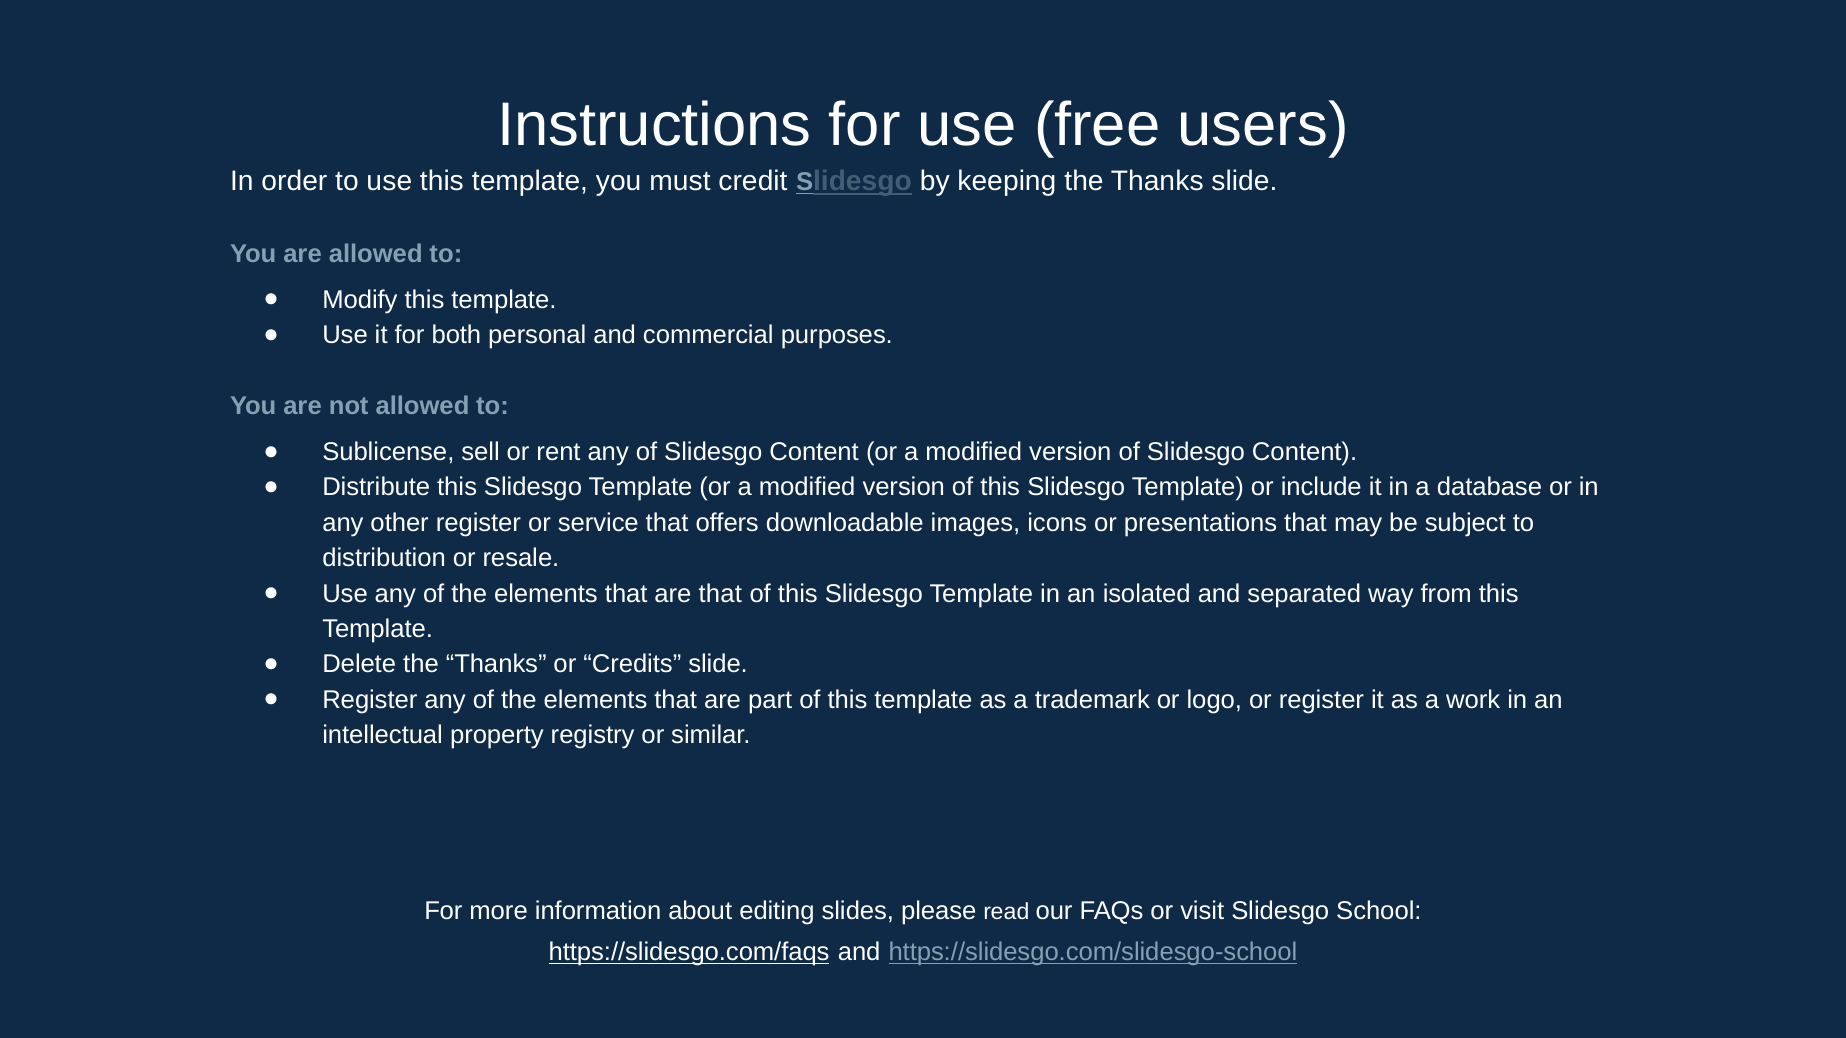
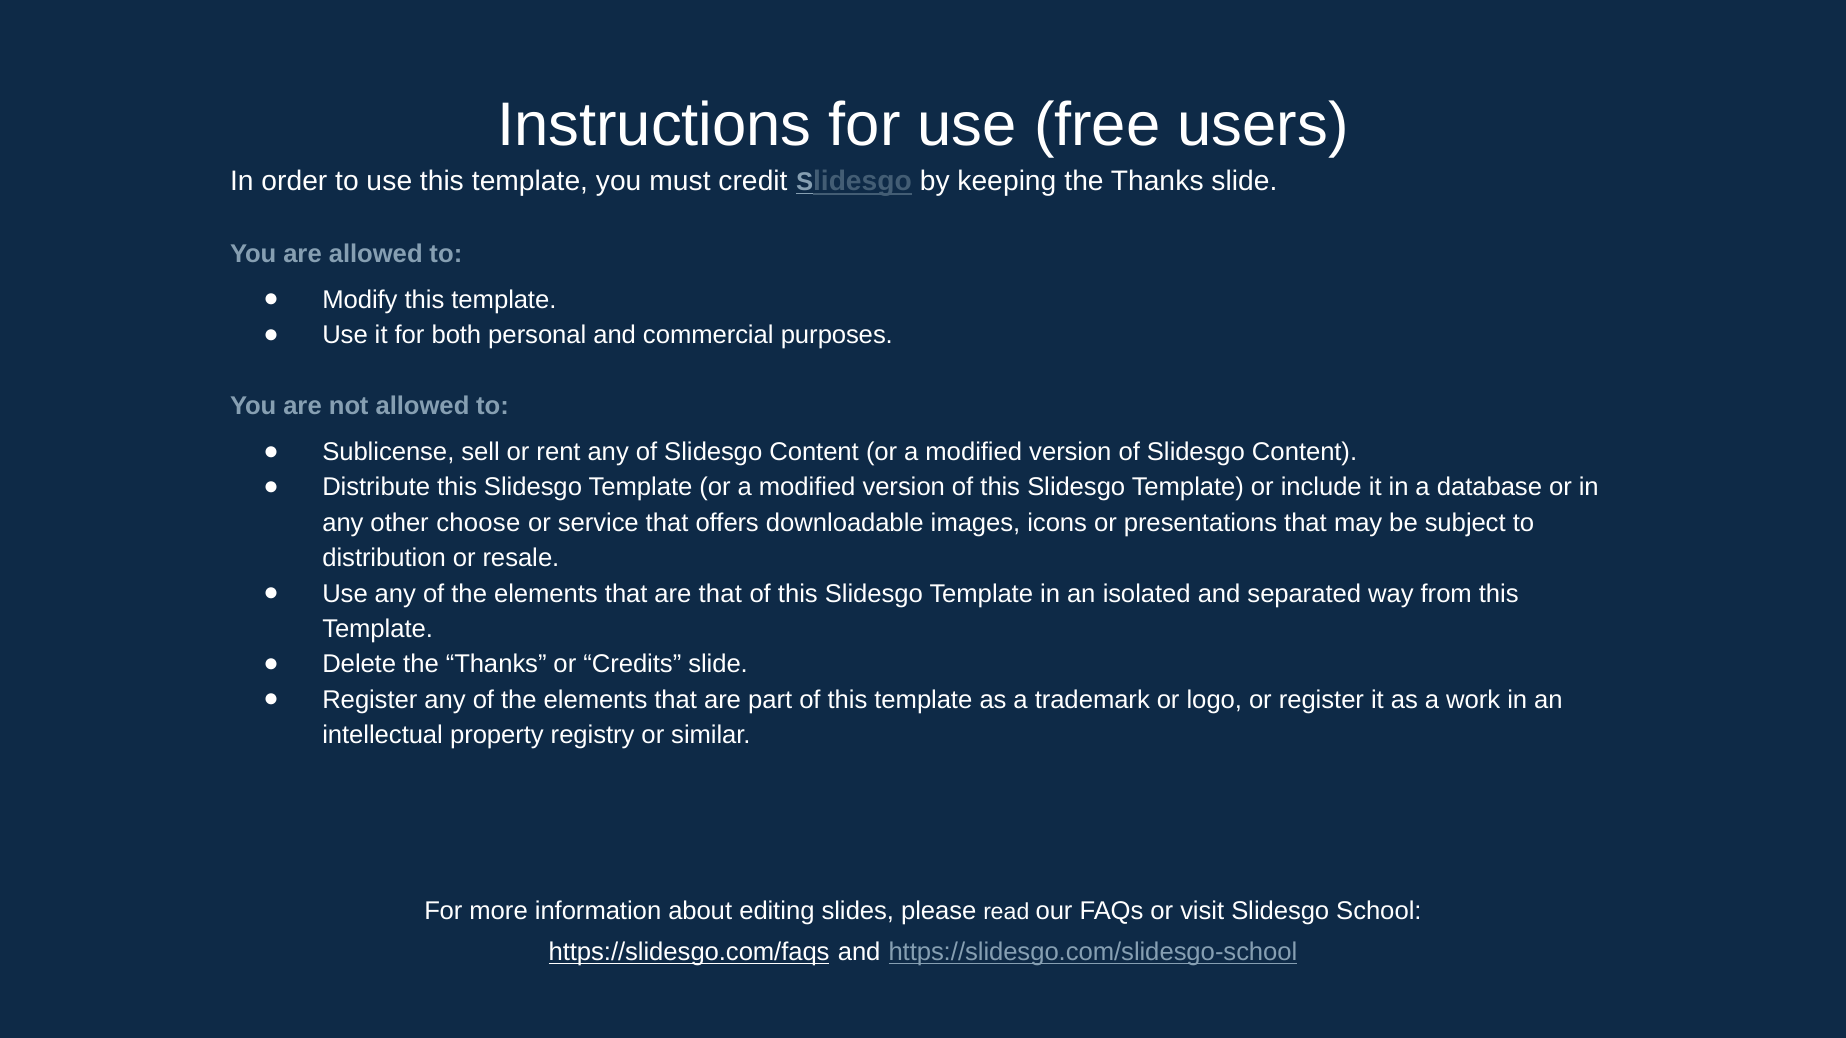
other register: register -> choose (478, 523)
